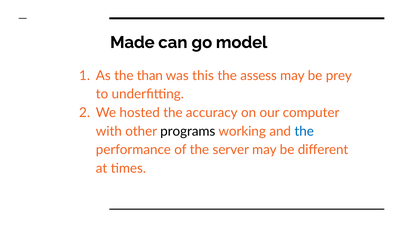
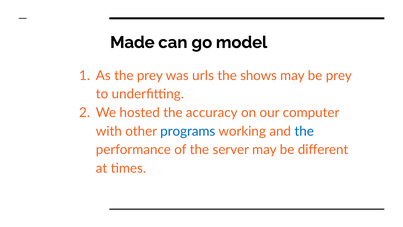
the than: than -> prey (150, 76)
this: this -> urls (203, 76)
assess: assess -> shows (259, 76)
programs colour: black -> blue (188, 131)
